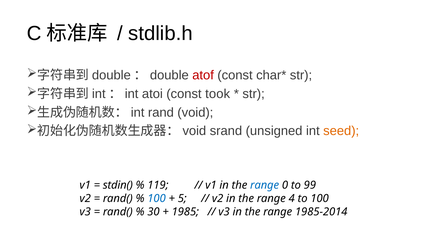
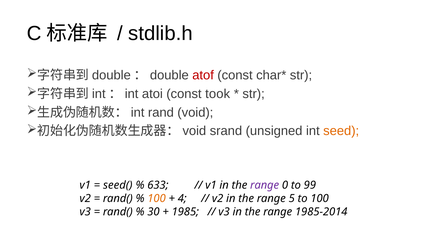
stdin(: stdin( -> seed( (118, 185)
119: 119 -> 633 (158, 185)
range colour: blue -> purple (265, 185)
100 colour: blue -> orange (157, 198)
5: 5 -> 4 (182, 198)
4: 4 -> 5 (292, 198)
